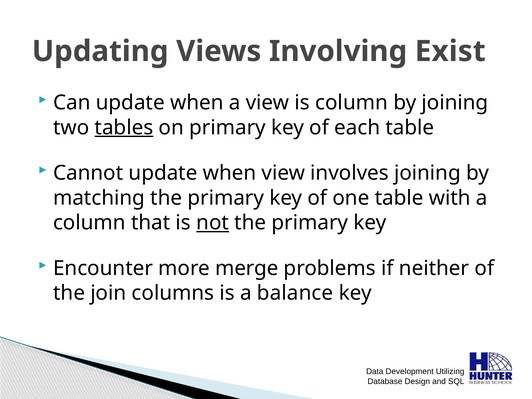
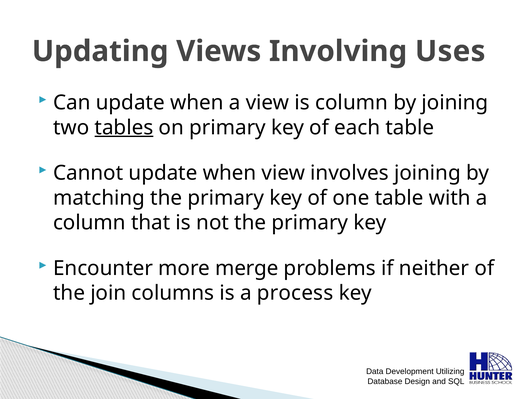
Exist: Exist -> Uses (450, 51)
not underline: present -> none (213, 223)
balance: balance -> process (295, 293)
